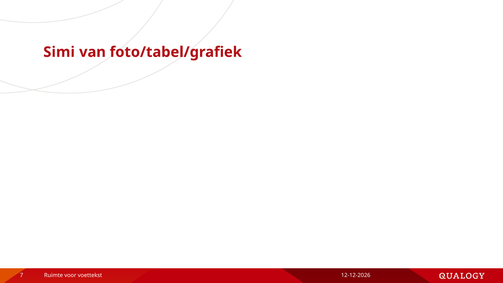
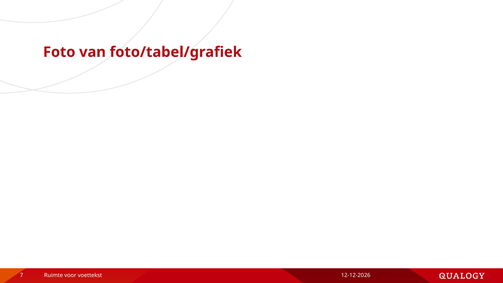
Simi: Simi -> Foto (59, 52)
